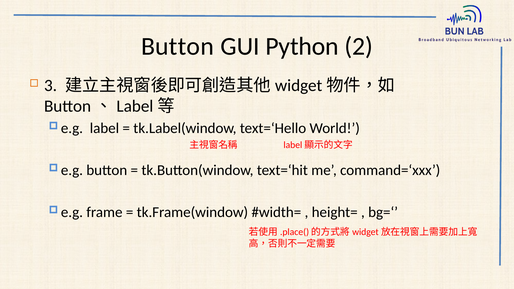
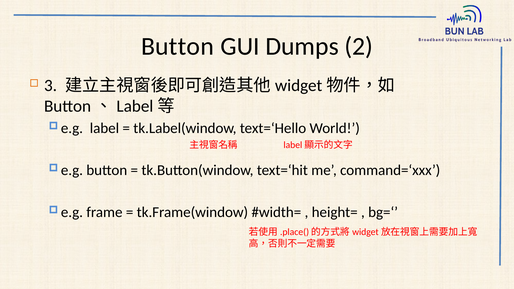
Python: Python -> Dumps (302, 46)
